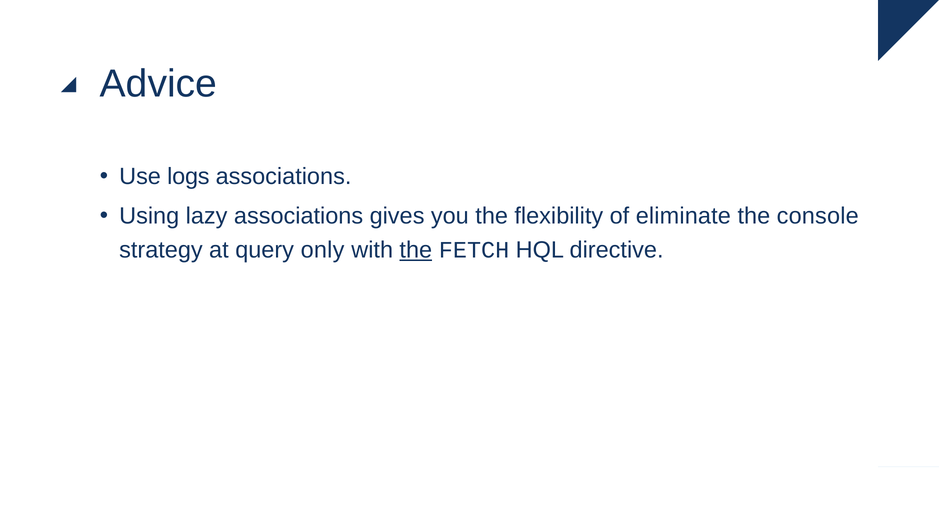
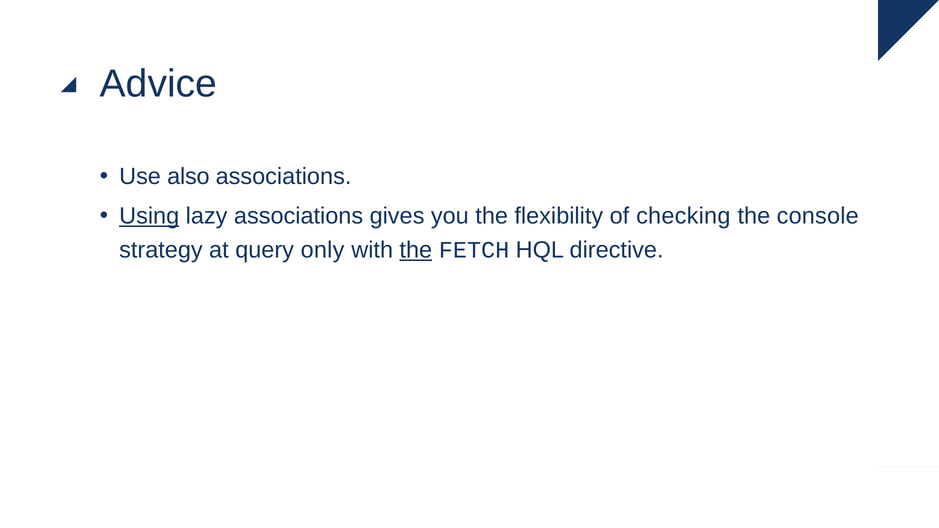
logs: logs -> also (188, 177)
Using underline: none -> present (149, 216)
eliminate: eliminate -> checking (683, 216)
